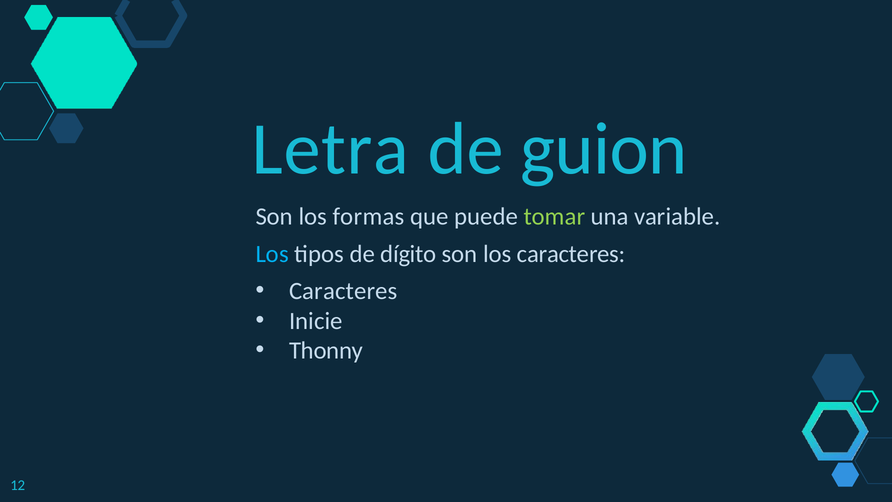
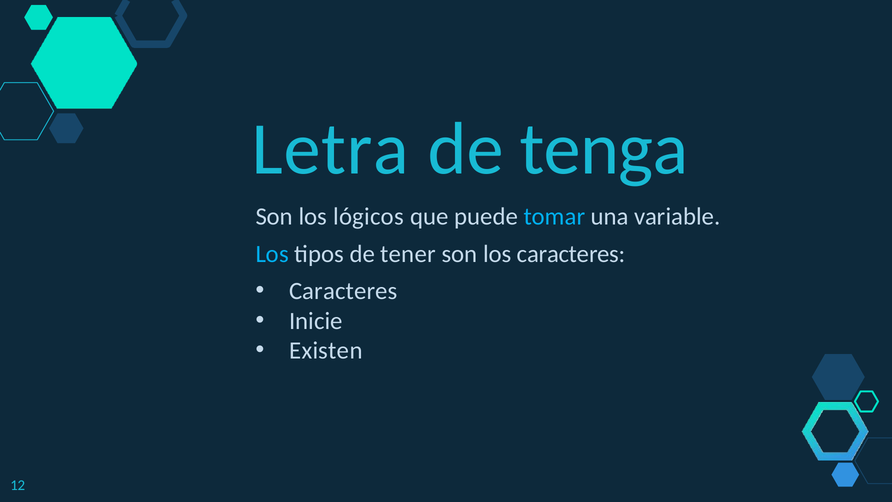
guion: guion -> tenga (604, 149)
formas: formas -> lógicos (369, 217)
tomar colour: light green -> light blue (554, 217)
dígito: dígito -> tener (408, 254)
Thonny: Thonny -> Existen (326, 350)
